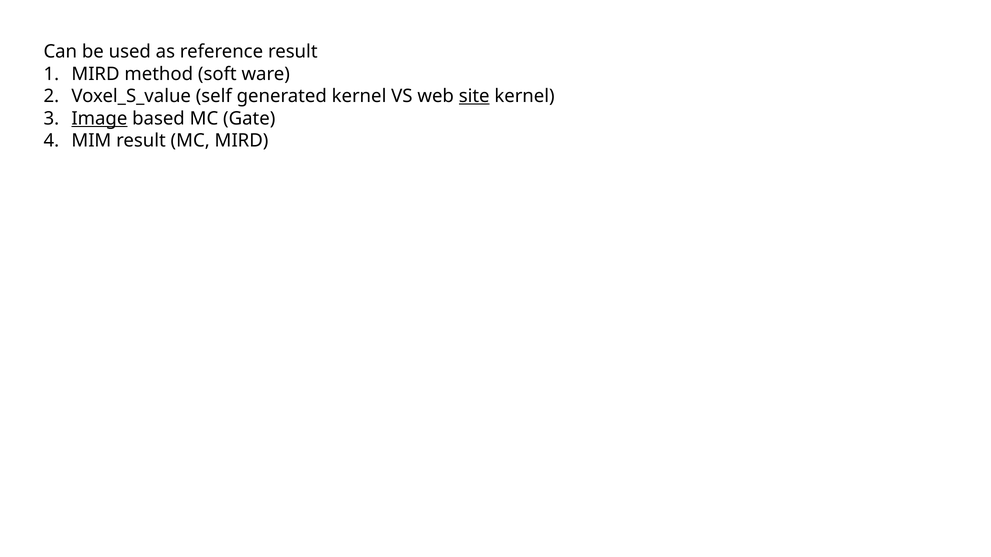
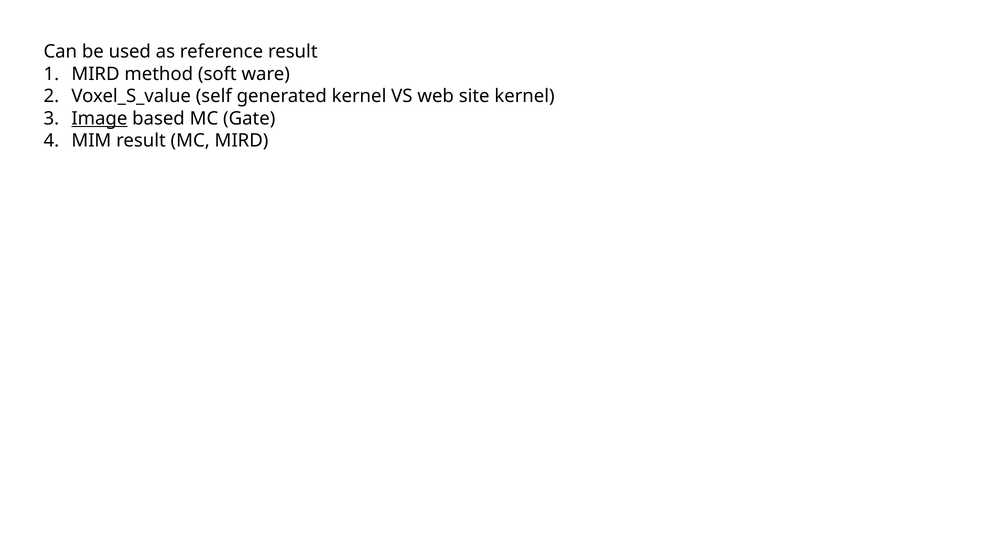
site underline: present -> none (474, 96)
